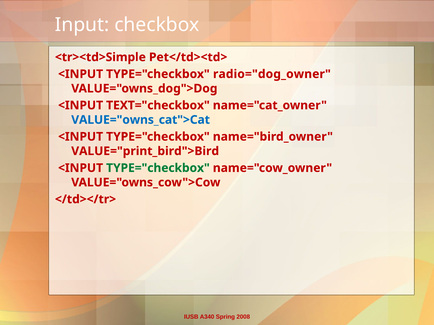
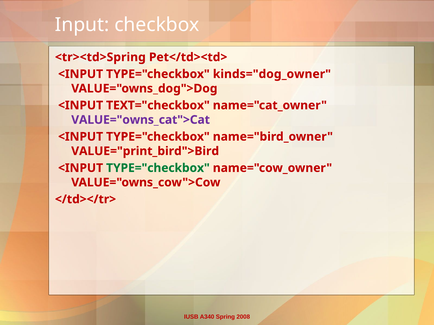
<tr><td>Simple: <tr><td>Simple -> <tr><td>Spring (100, 57)
radio="dog_owner: radio="dog_owner -> kinds="dog_owner (272, 74)
VALUE="owns_cat">Cat colour: blue -> purple (141, 120)
